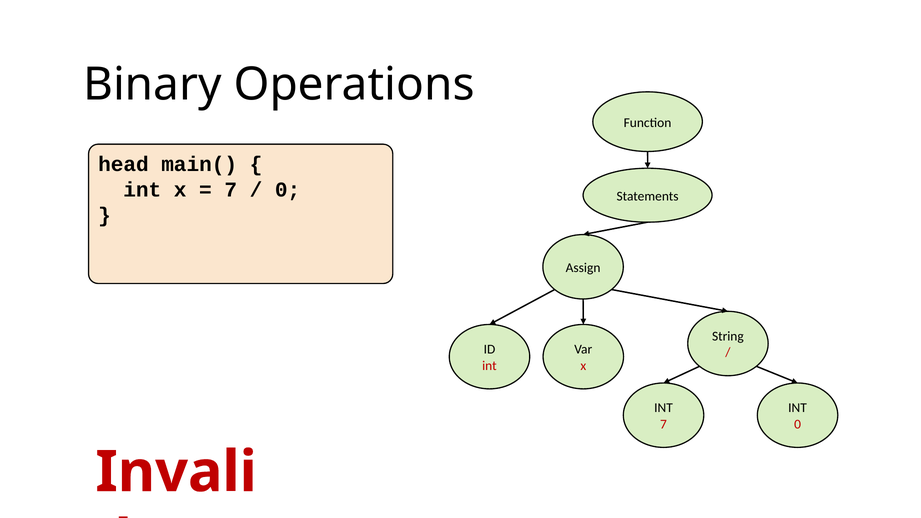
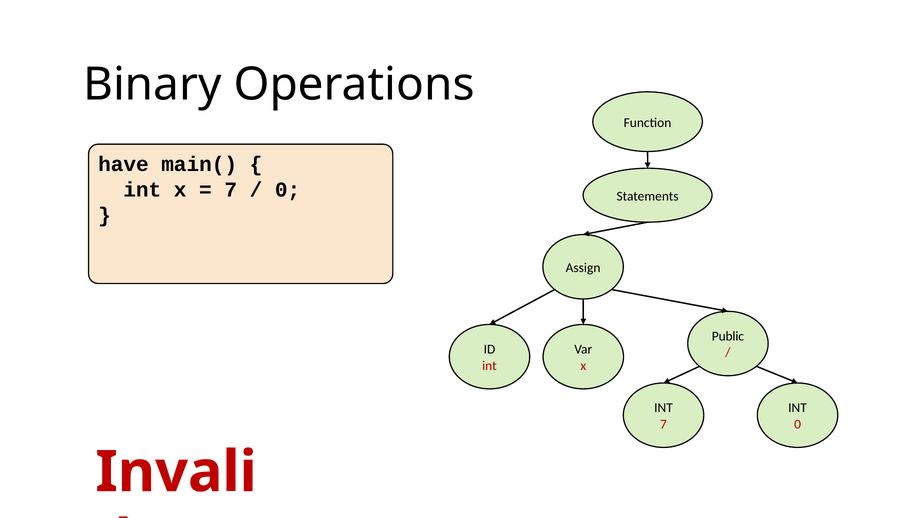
head: head -> have (123, 165)
String: String -> Public (728, 336)
